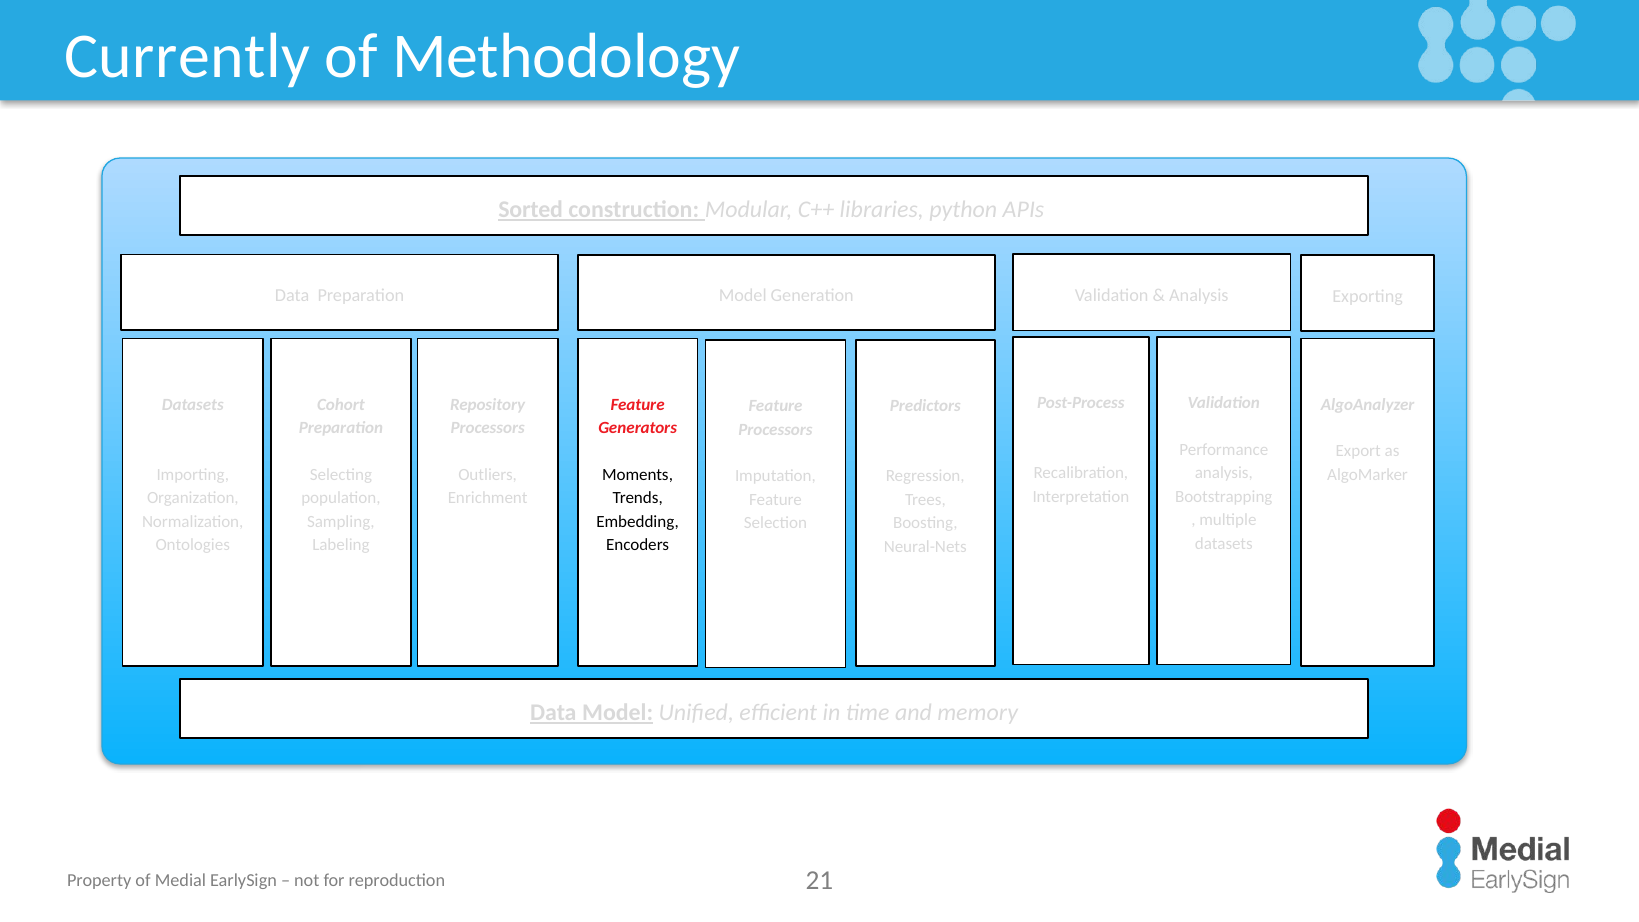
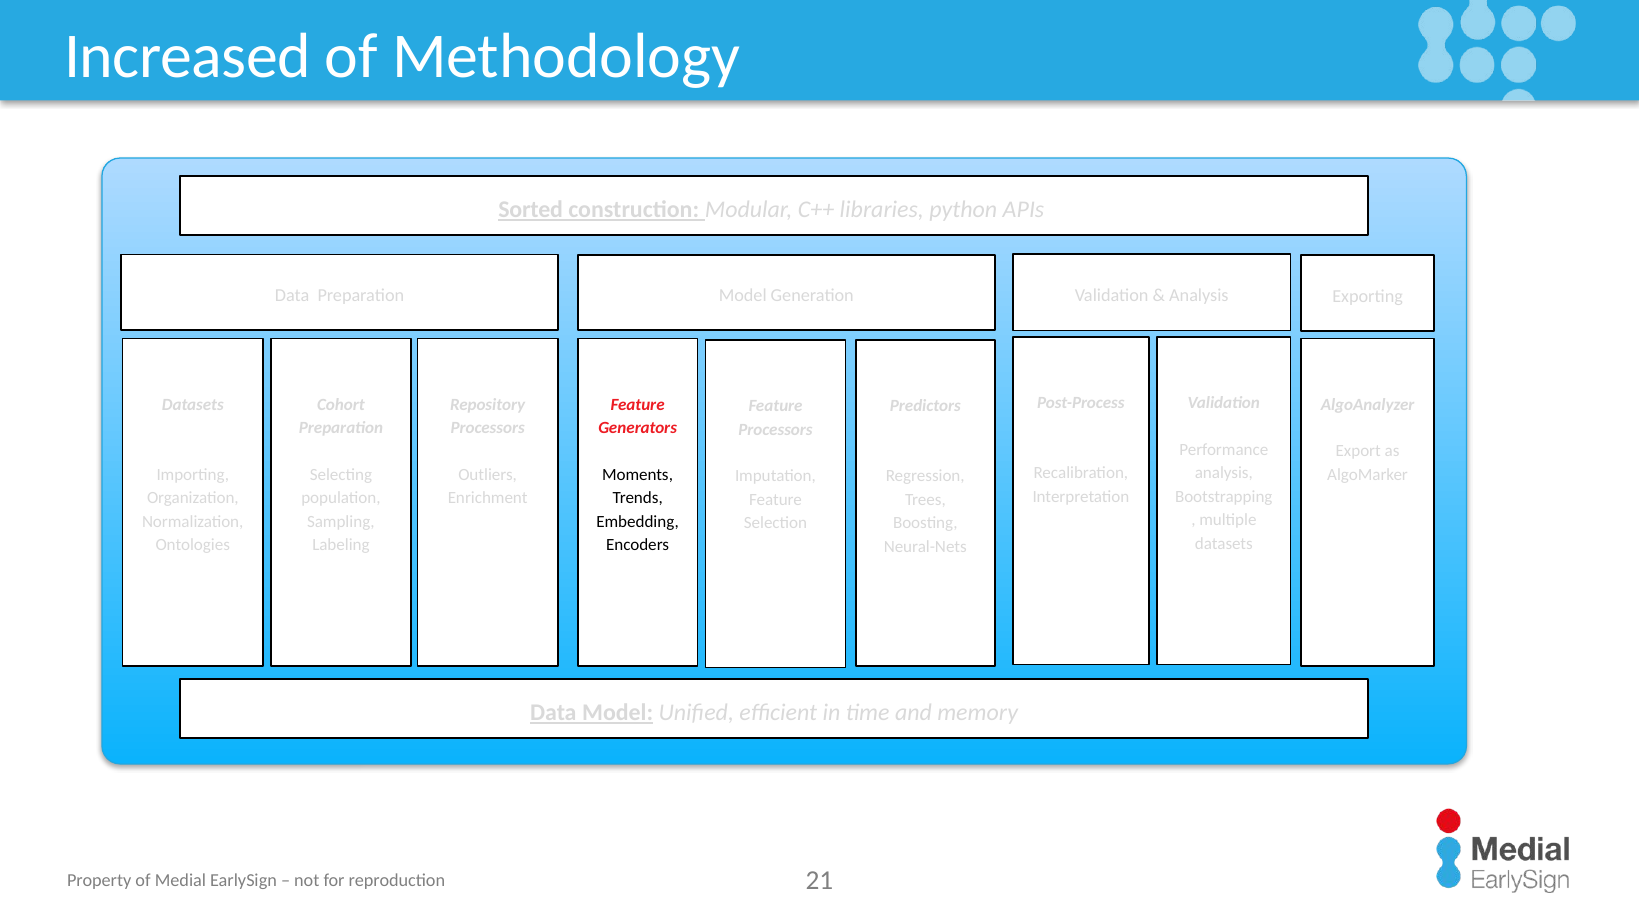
Currently: Currently -> Increased (188, 56)
